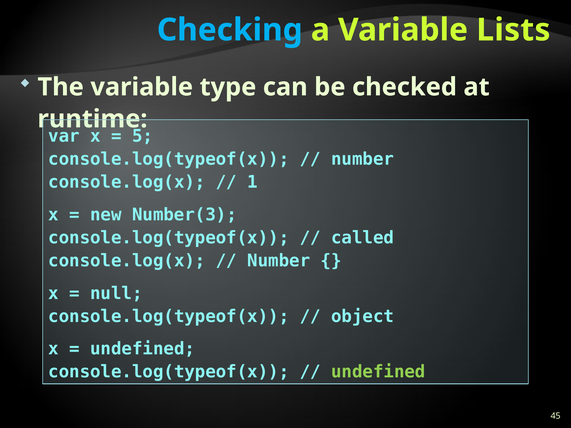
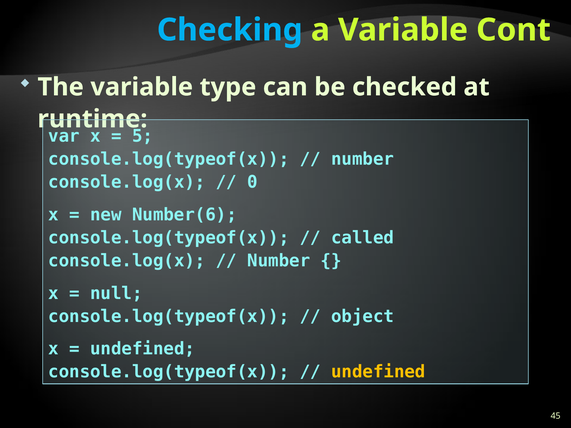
Lists: Lists -> Cont (514, 30)
1: 1 -> 0 (253, 182)
Number(3: Number(3 -> Number(6 (184, 215)
undefined colour: light green -> yellow (378, 372)
